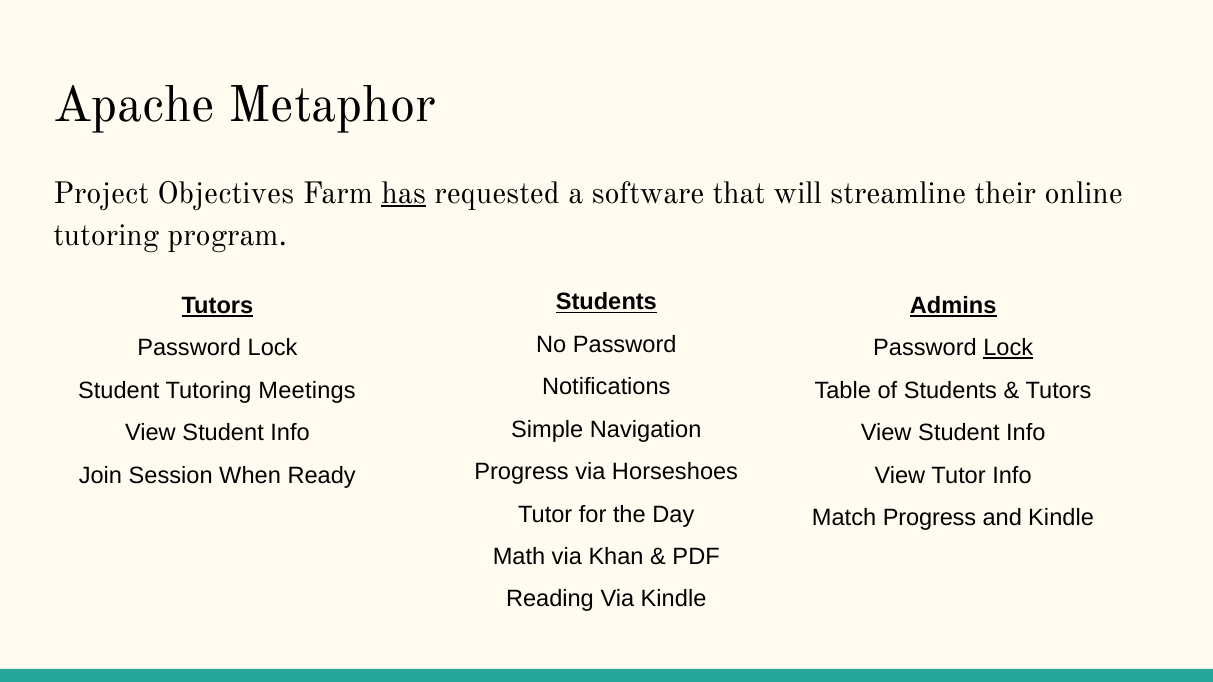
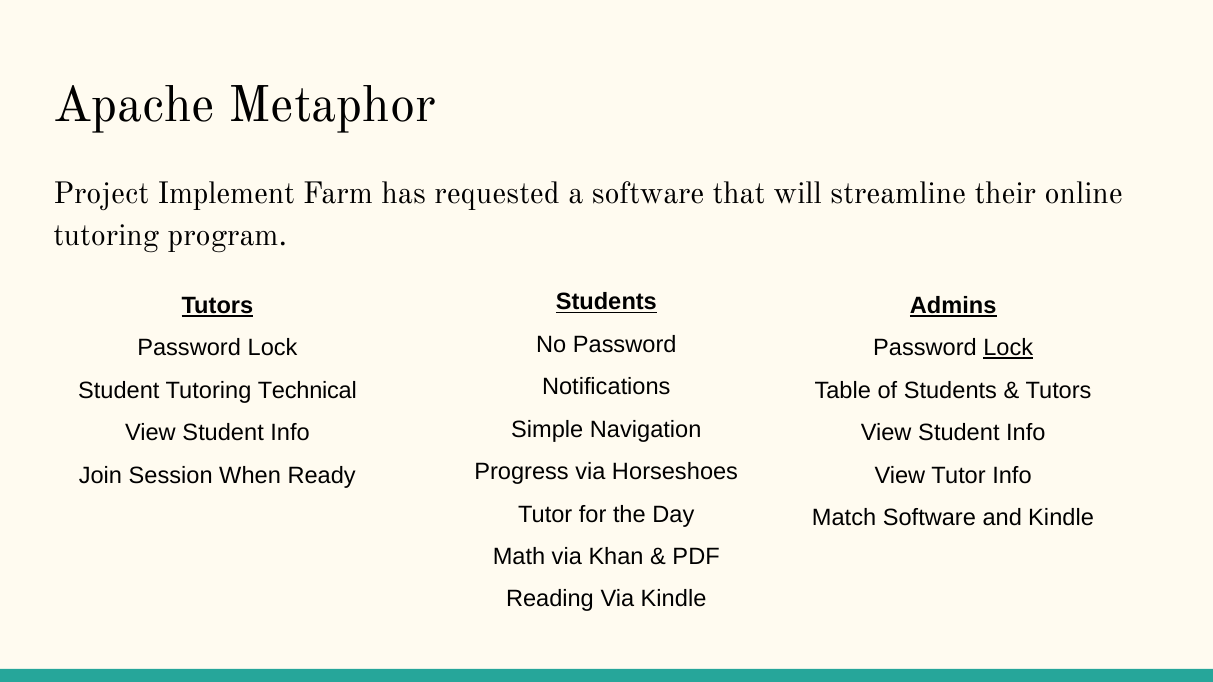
Objectives: Objectives -> Implement (226, 193)
has underline: present -> none (404, 193)
Meetings: Meetings -> Technical (307, 391)
Match Progress: Progress -> Software (929, 518)
